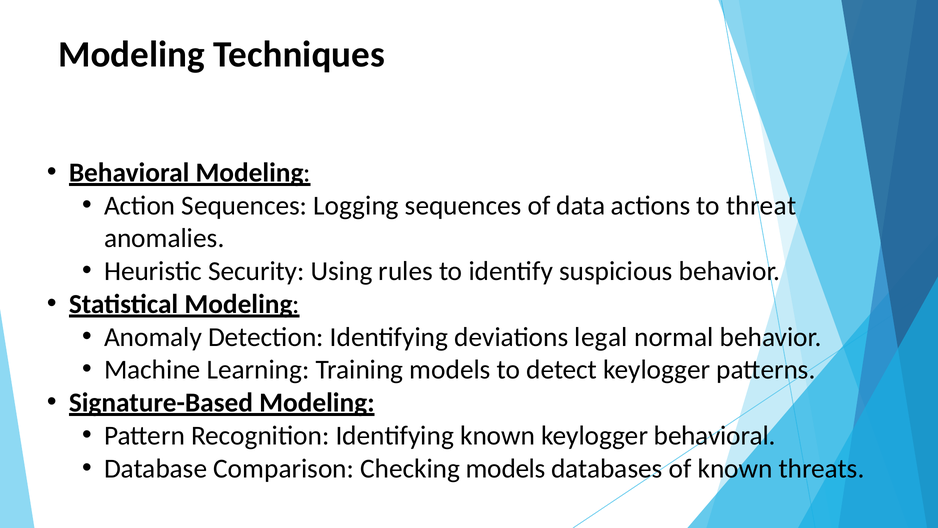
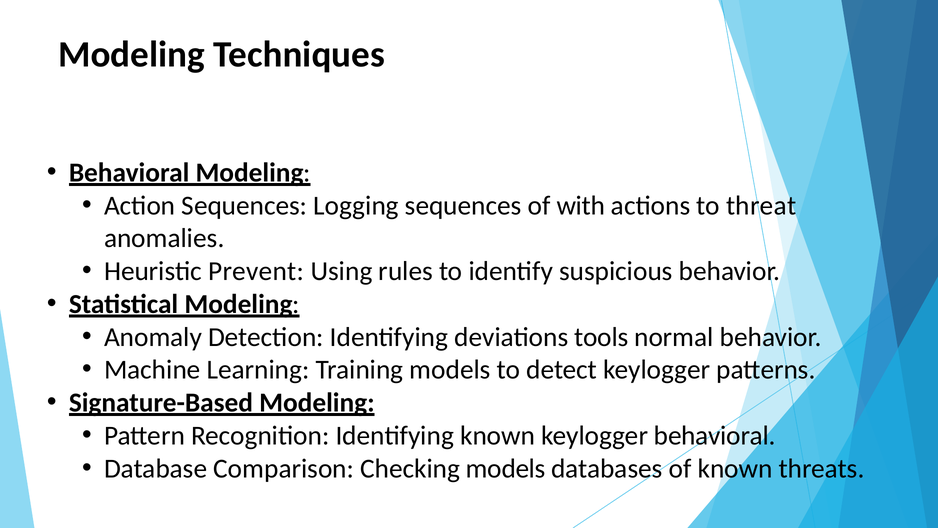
data: data -> with (581, 205)
Security: Security -> Prevent (256, 271)
legal: legal -> tools (601, 337)
